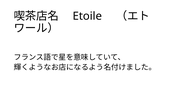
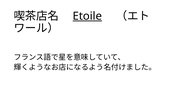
Etoile underline: none -> present (87, 16)
